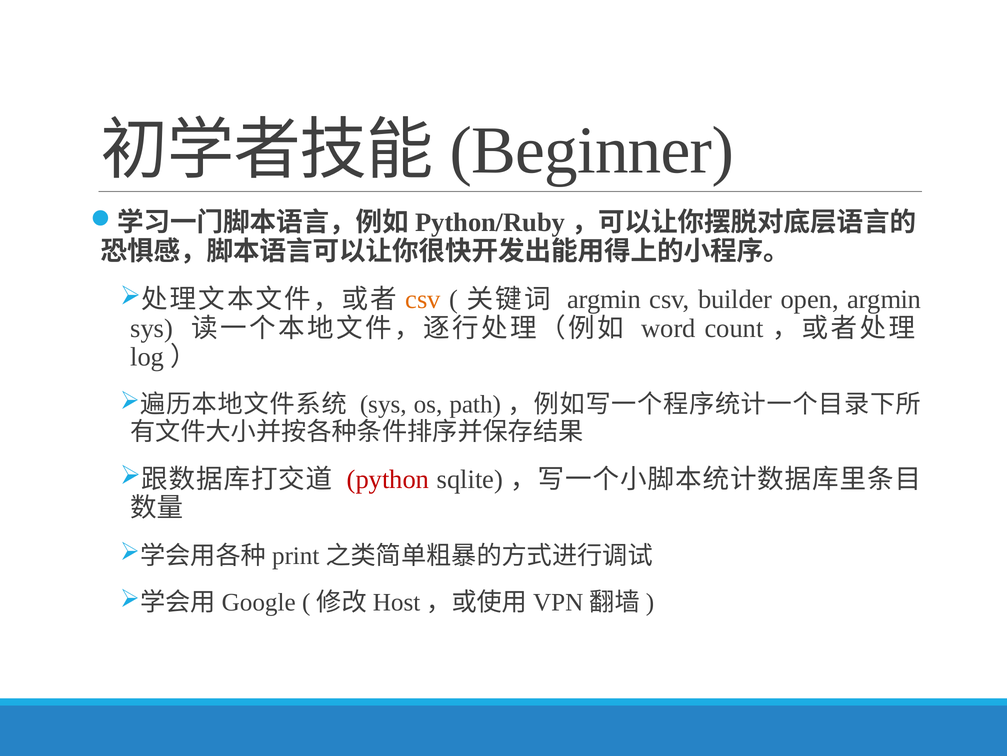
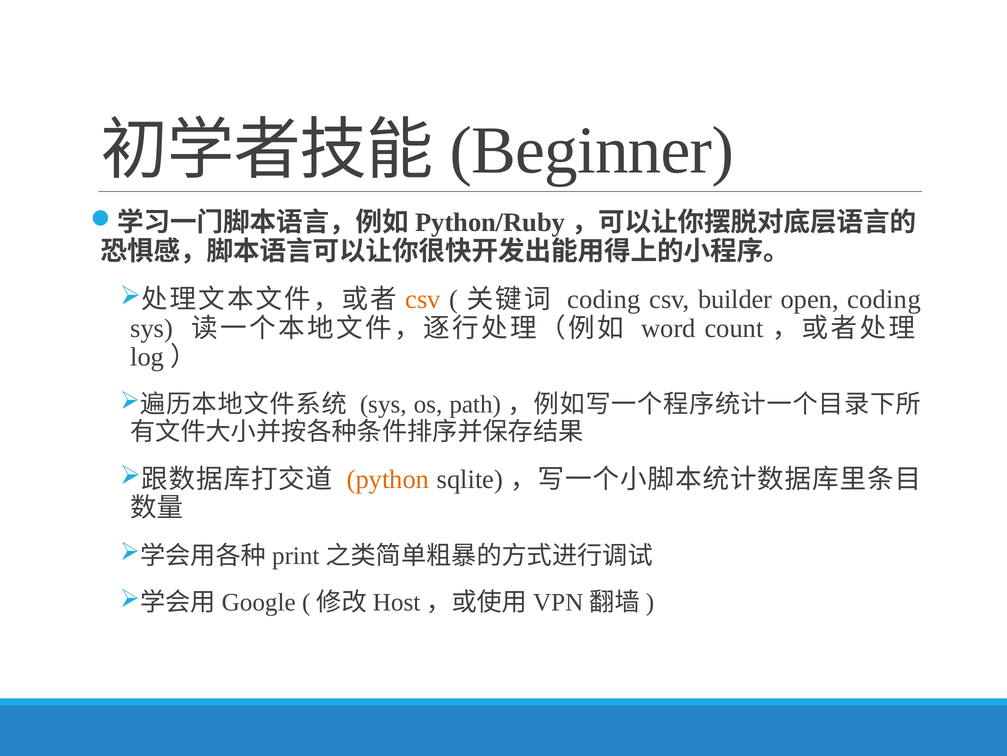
argmin: argmin -> coding (604, 299)
open argmin: argmin -> coding (884, 299)
python colour: red -> orange (388, 479)
